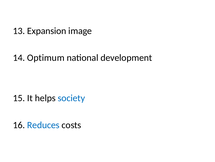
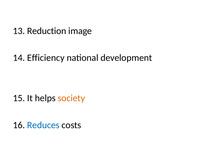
Expansion: Expansion -> Reduction (47, 31)
Optimum: Optimum -> Efficiency (46, 58)
society colour: blue -> orange (71, 98)
